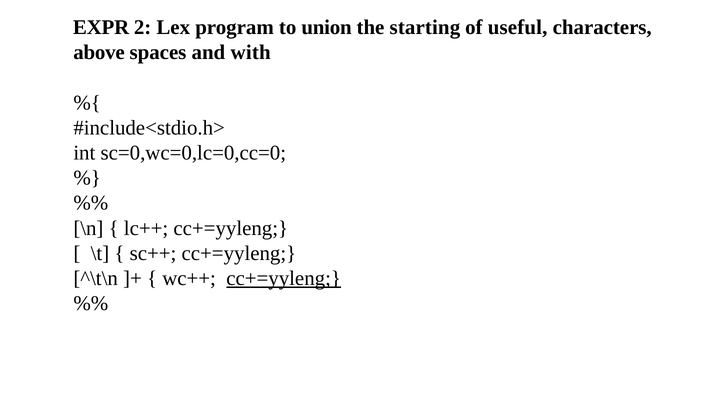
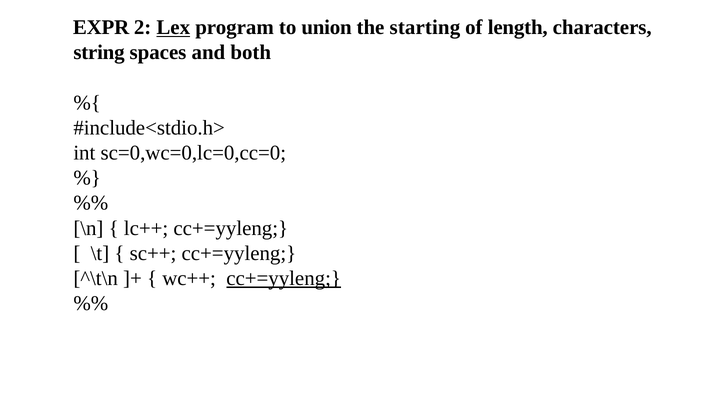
Lex underline: none -> present (173, 27)
useful: useful -> length (518, 27)
above: above -> string (99, 53)
with: with -> both (251, 53)
